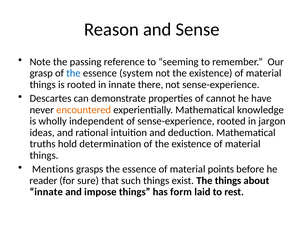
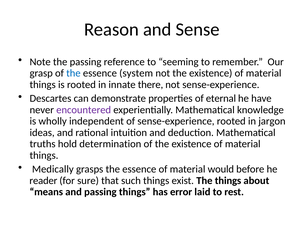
cannot: cannot -> eternal (221, 98)
encountered colour: orange -> purple (84, 110)
Mentions: Mentions -> Medically (53, 169)
points: points -> would (221, 169)
innate: innate -> means (46, 192)
and impose: impose -> passing (100, 192)
form: form -> error (181, 192)
